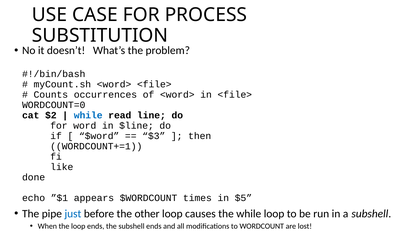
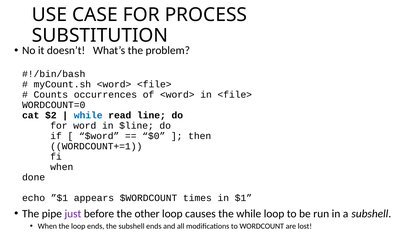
$3: $3 -> $0 (154, 136)
like: like -> when (62, 167)
$5: $5 -> $1 (243, 199)
just colour: blue -> purple (73, 214)
